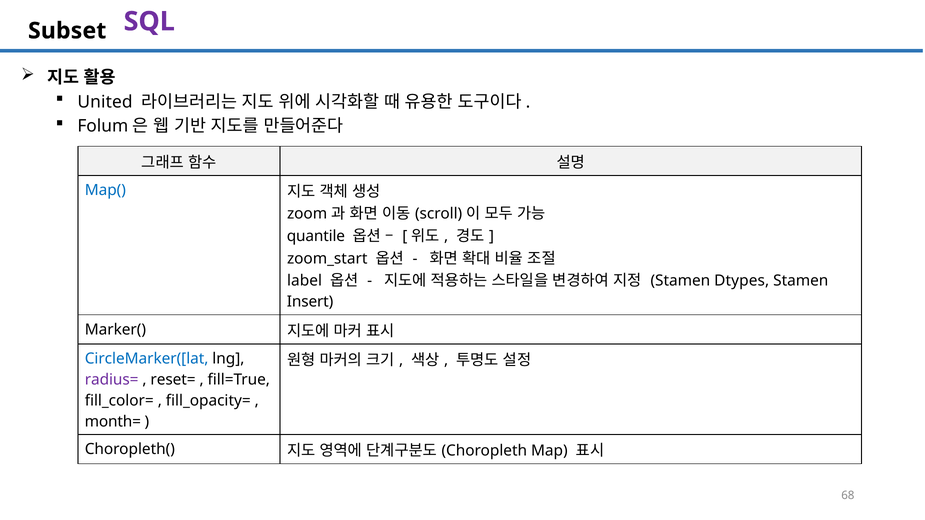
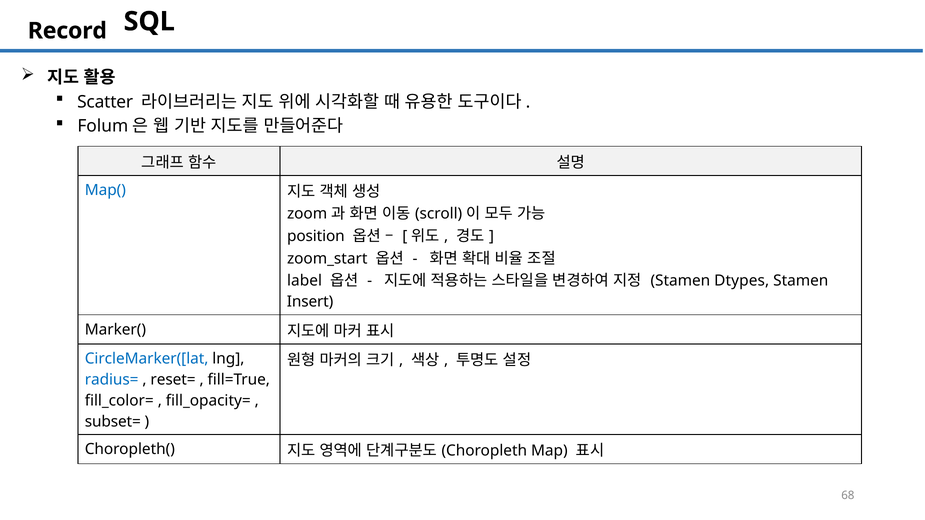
SQL colour: purple -> black (149, 21)
Subset: Subset -> Record (67, 31)
United: United -> Scatter (105, 102)
quantile: quantile -> position (316, 236)
radius= colour: purple -> blue (112, 380)
month=: month= -> subset= (113, 422)
